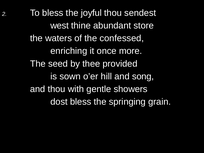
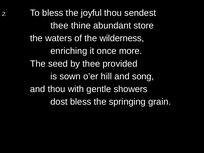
west: west -> thee (59, 26)
confessed: confessed -> wilderness (122, 38)
